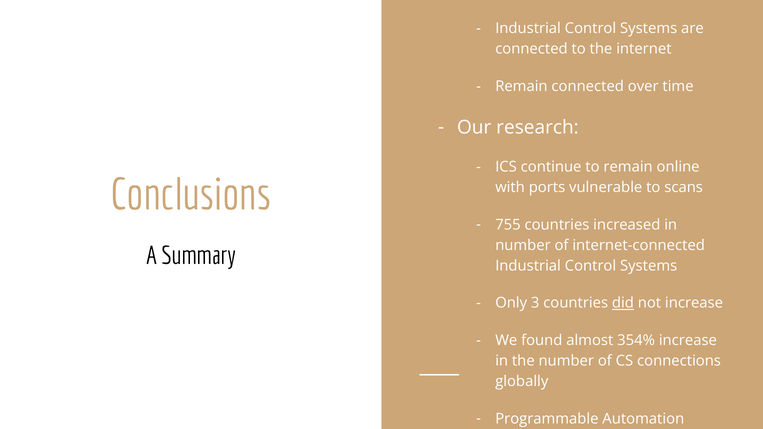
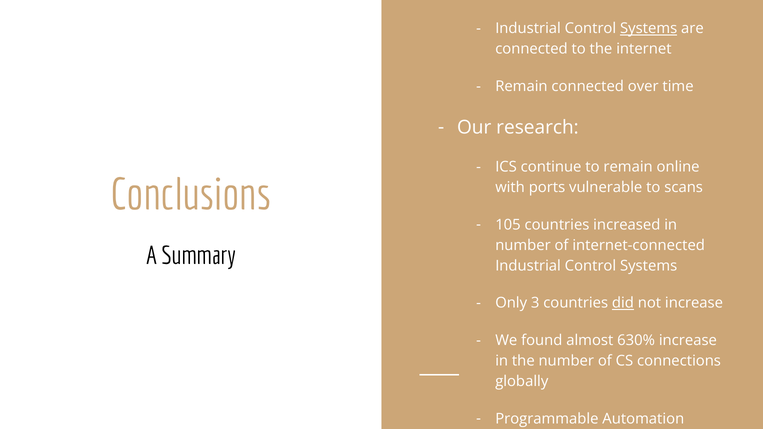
Systems underline: none -> present (649, 29)
755: 755 -> 105 (508, 225)
354%: 354% -> 630% (636, 341)
